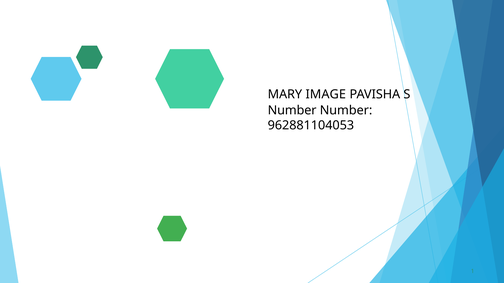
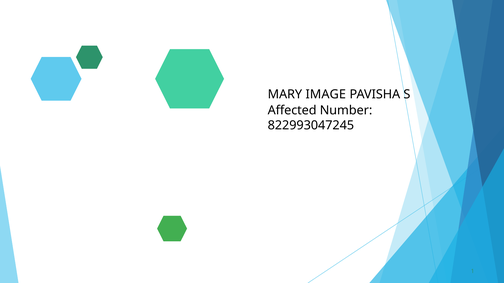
Number: Number -> Affected (292, 110)
962881104053: 962881104053 -> 822993047245 (311, 126)
